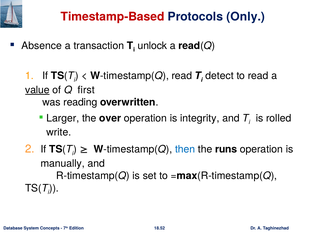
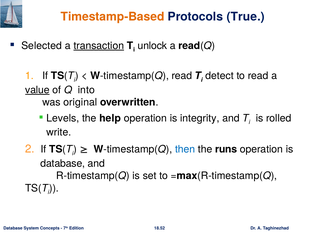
Timestamp-Based colour: red -> orange (113, 17)
Only: Only -> True (246, 17)
Absence: Absence -> Selected (42, 46)
transaction underline: none -> present (99, 46)
first: first -> into (86, 90)
reading: reading -> original (80, 102)
Larger: Larger -> Levels (63, 118)
over: over -> help (110, 118)
manually: manually -> database (63, 164)
